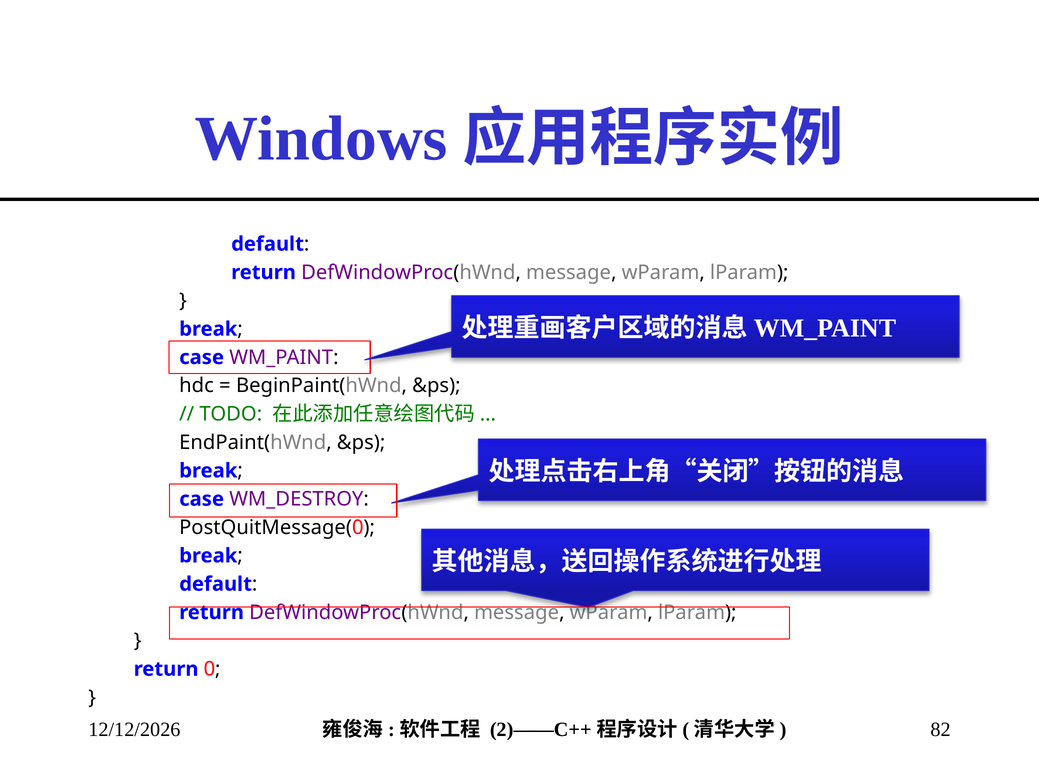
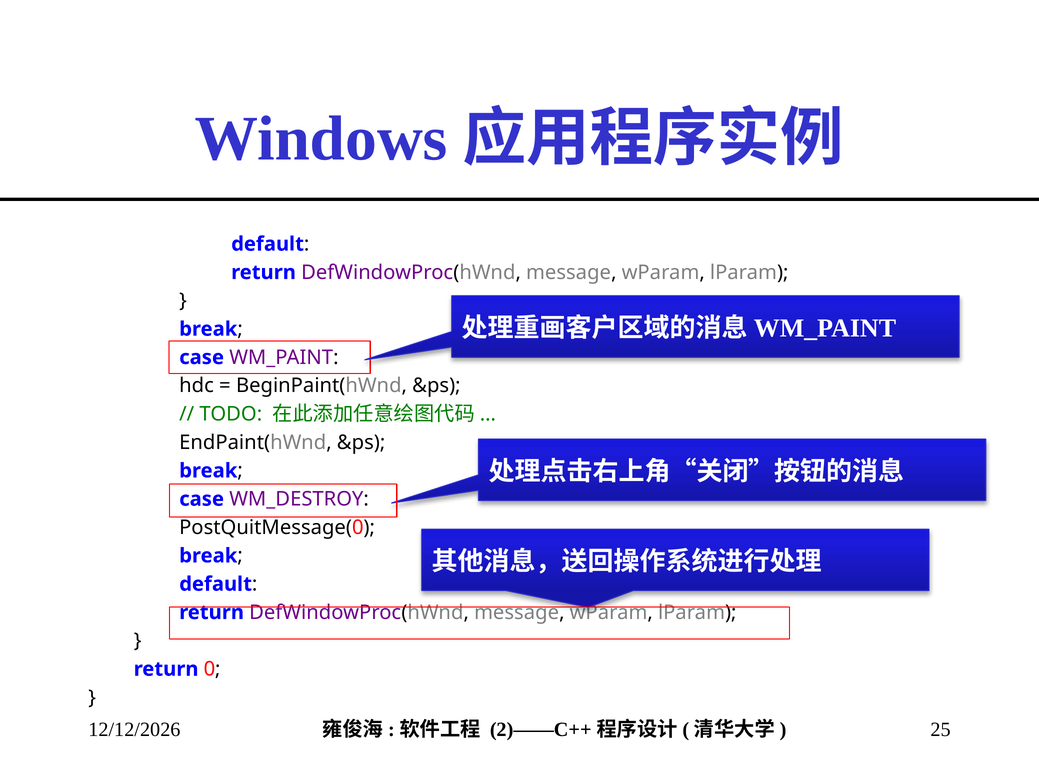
82: 82 -> 25 (941, 729)
